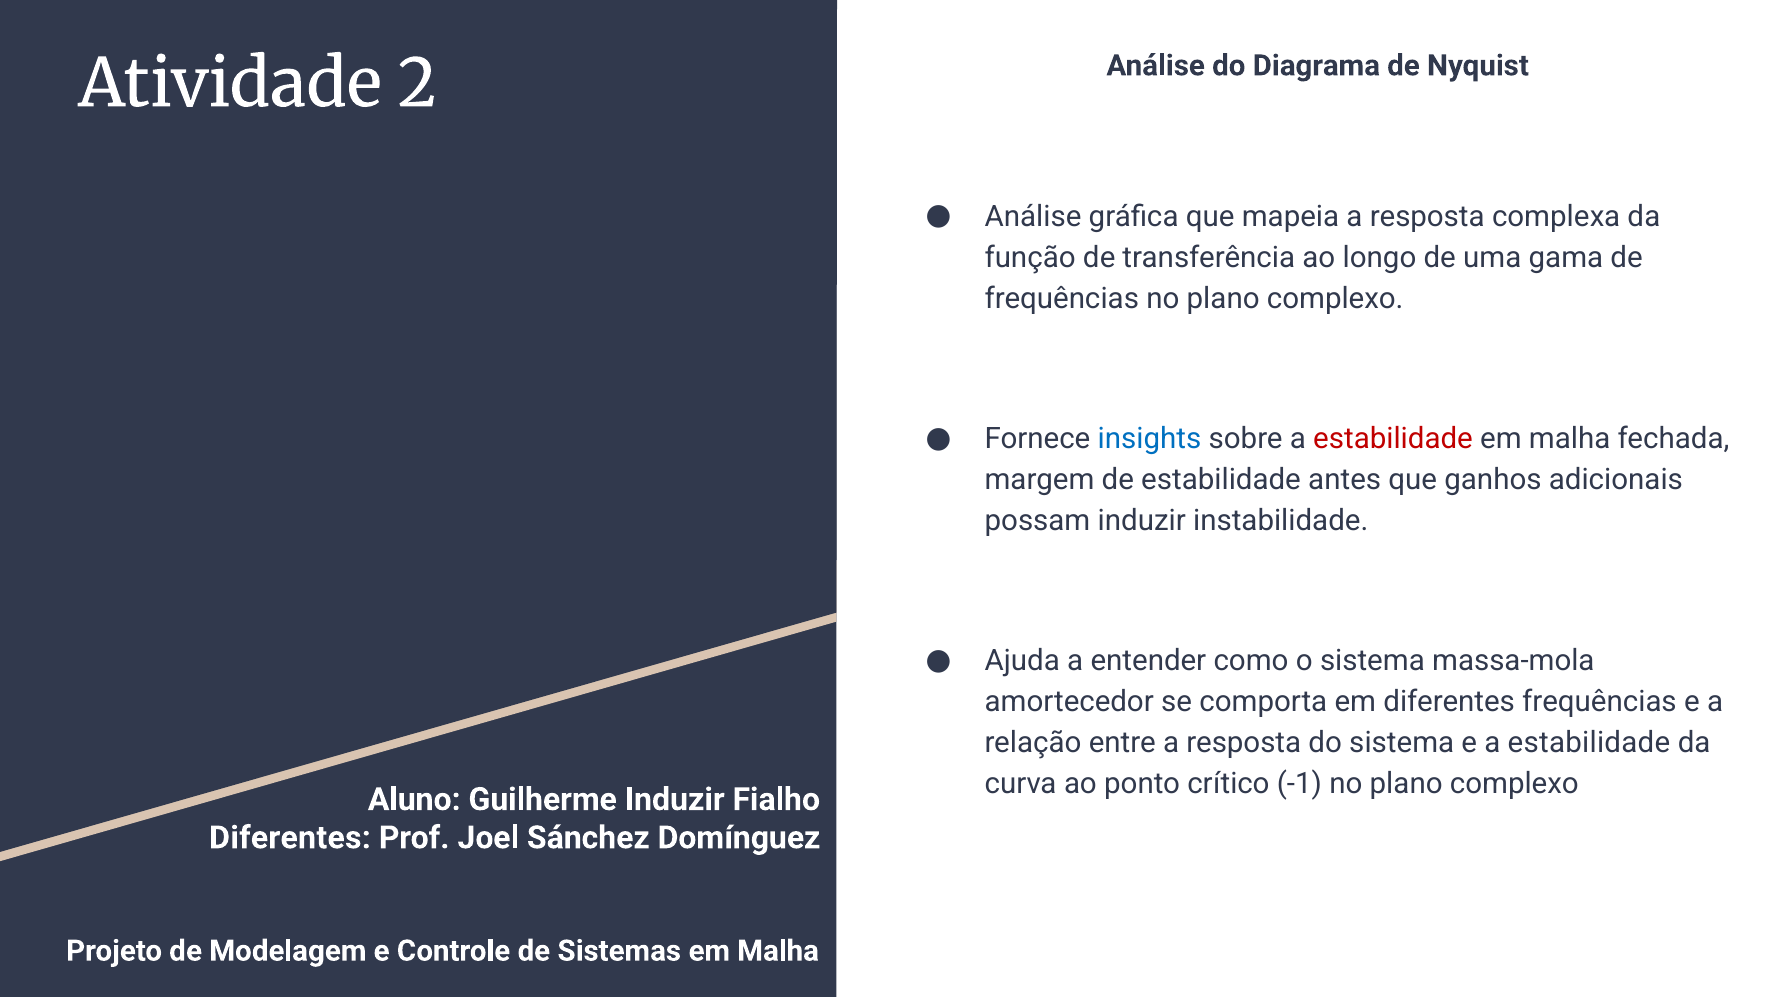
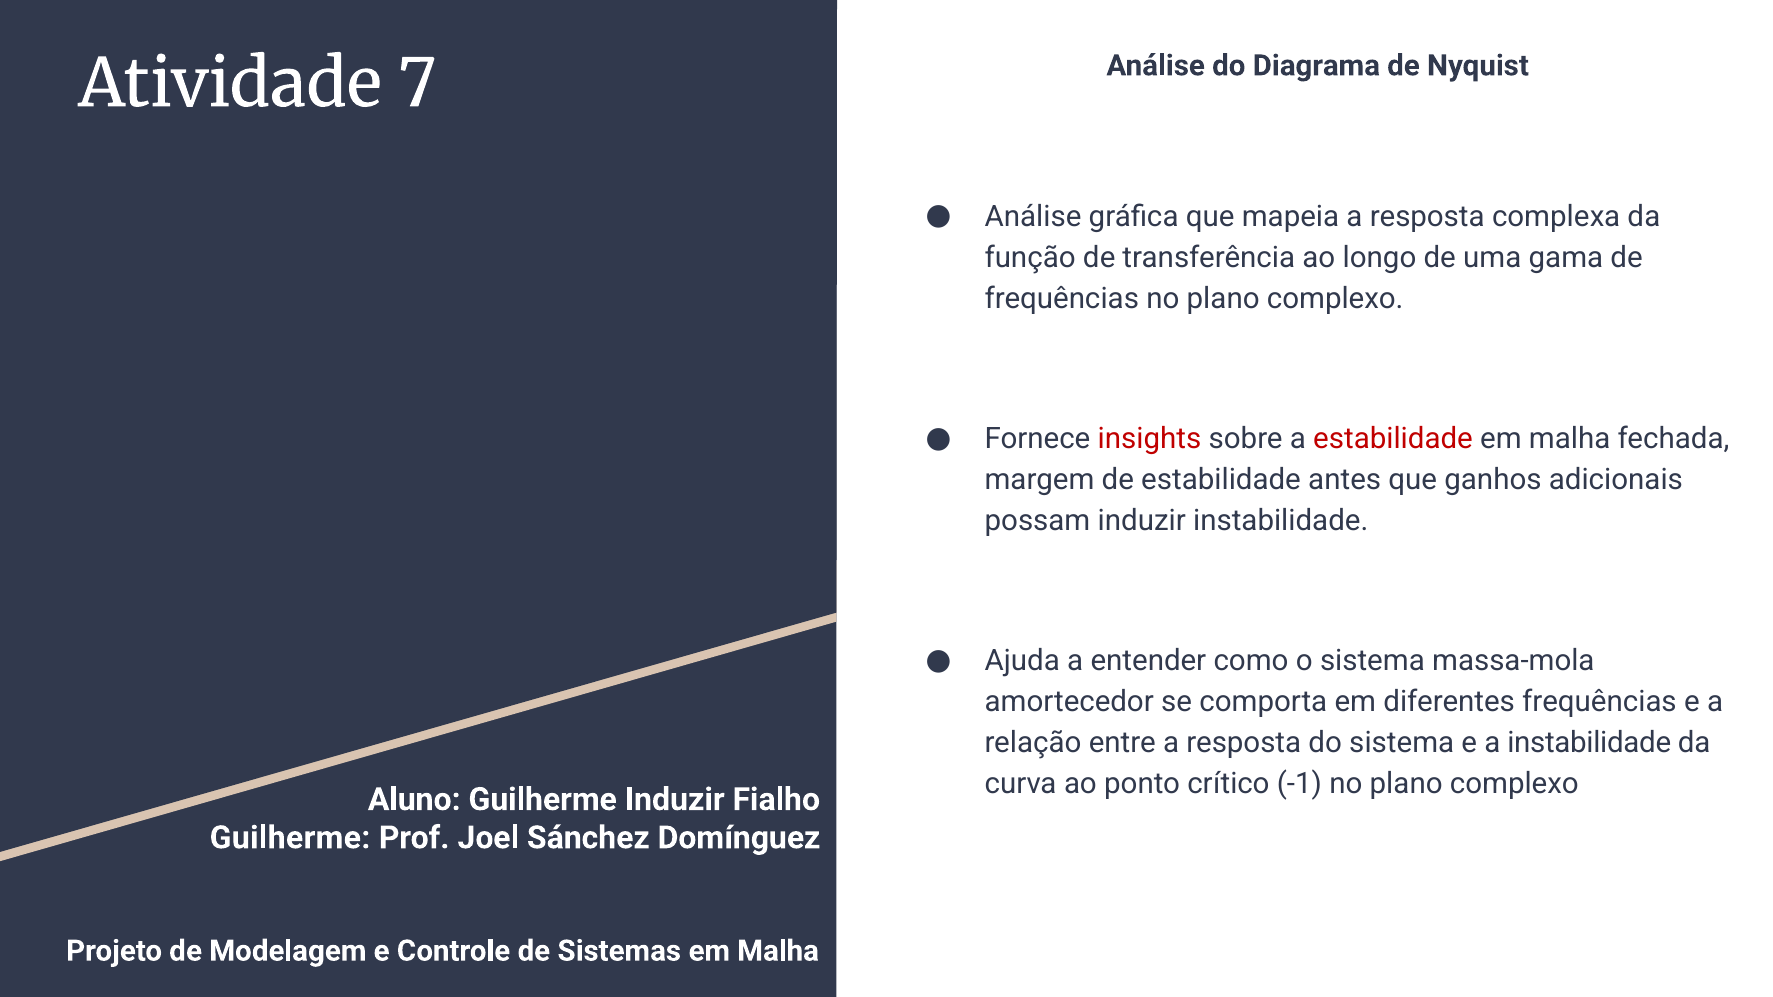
2: 2 -> 7 (417, 84)
insights colour: blue -> red (1150, 439)
e a estabilidade: estabilidade -> instabilidade (1589, 743)
Diferentes: Diferentes -> Guilherme (290, 838)
